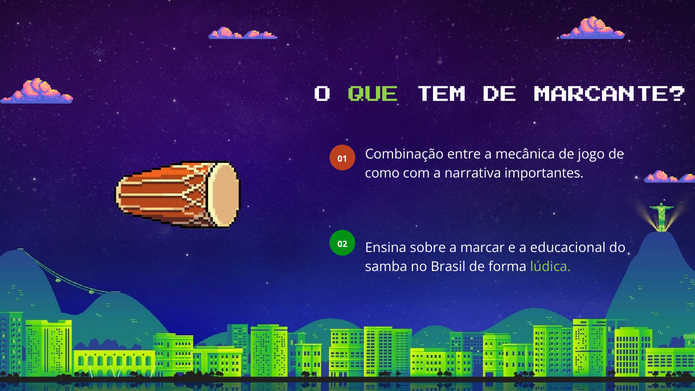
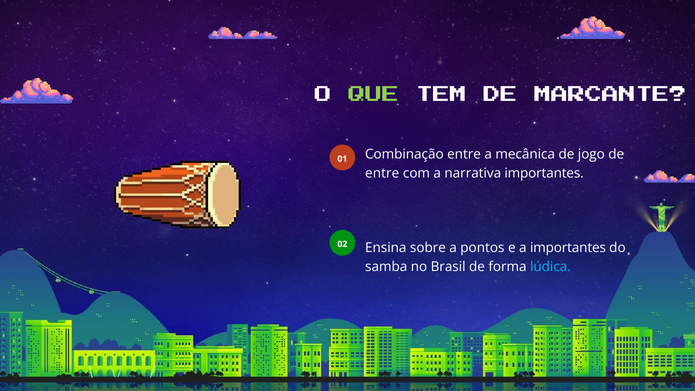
como: como -> entre (382, 173)
marcar: marcar -> pontos (482, 248)
a educacional: educacional -> importantes (568, 248)
lúdica colour: light green -> light blue (550, 267)
